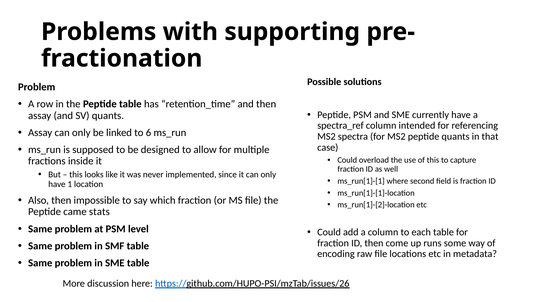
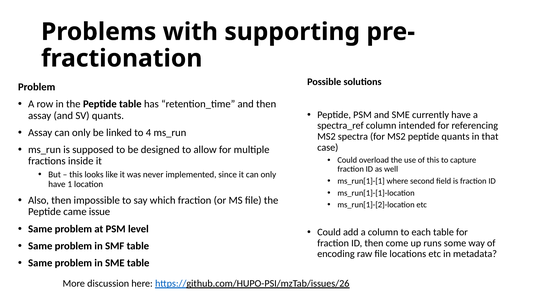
6: 6 -> 4 (148, 133)
stats: stats -> issue (99, 212)
